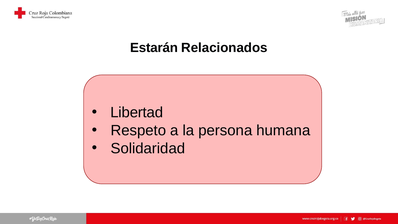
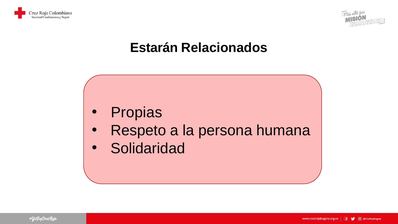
Libertad: Libertad -> Propias (137, 112)
